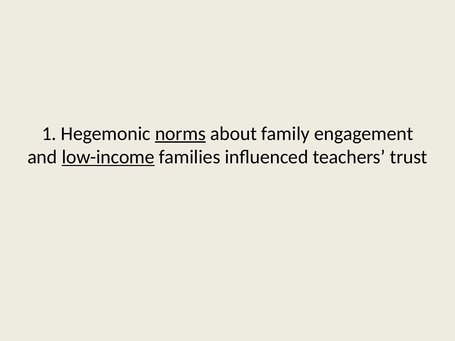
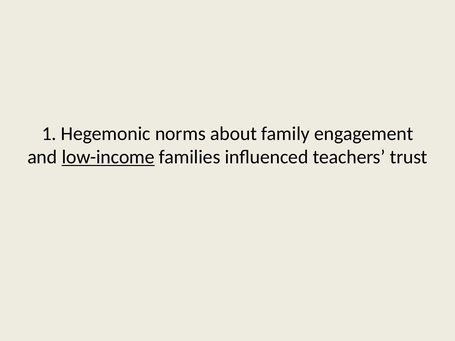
norms underline: present -> none (180, 134)
